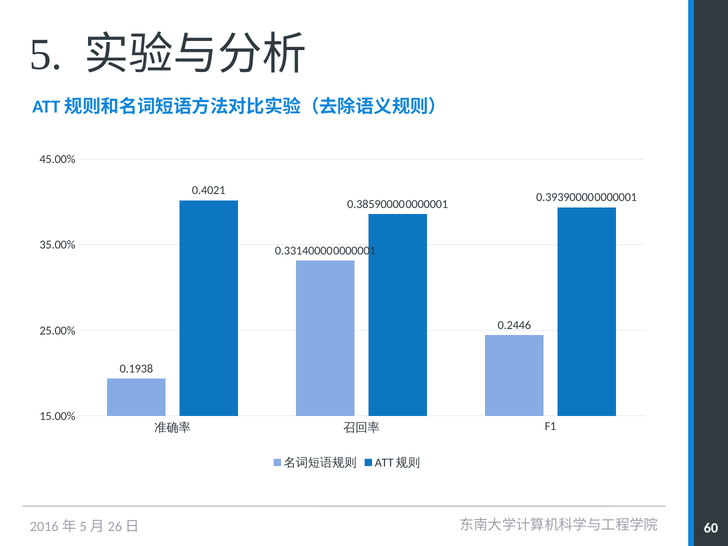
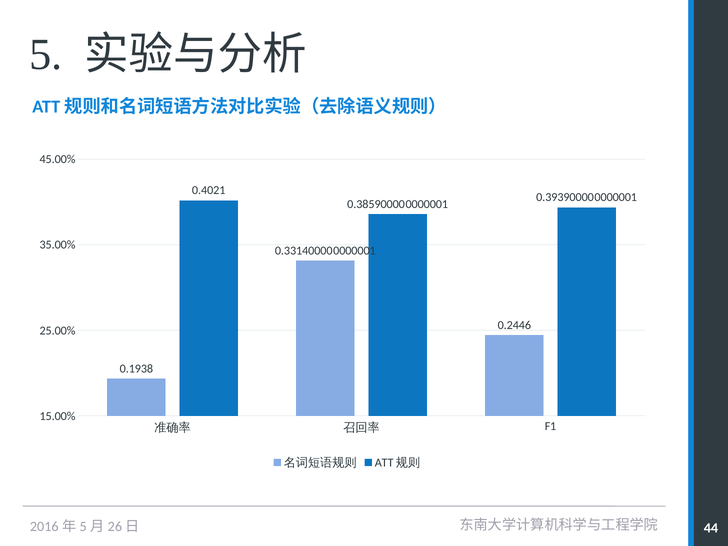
60: 60 -> 44 (711, 528)
